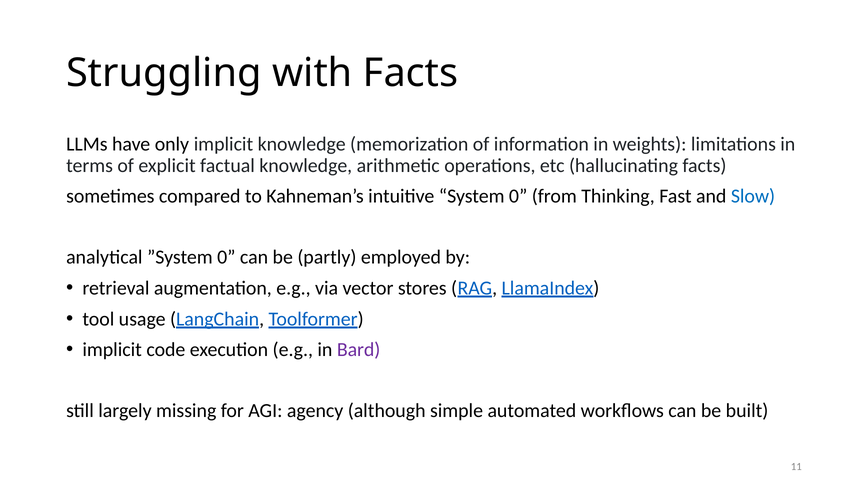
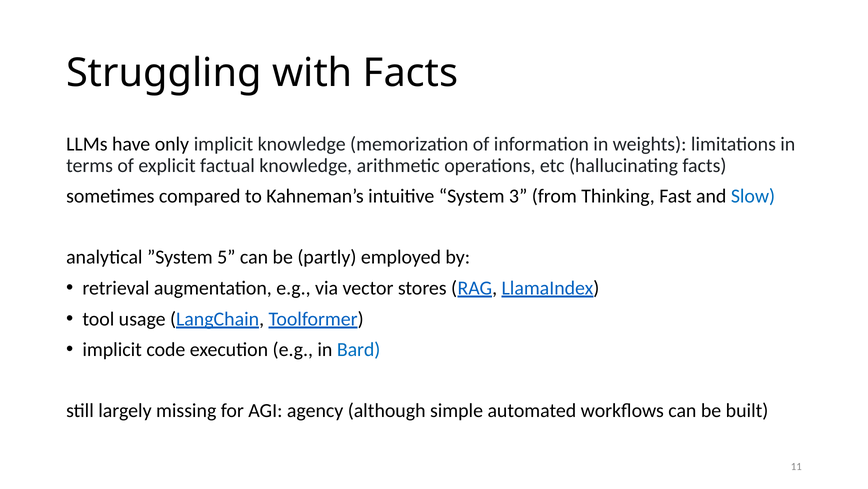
System 0: 0 -> 3 (518, 196)
”System 0: 0 -> 5 (226, 257)
Bard colour: purple -> blue (359, 349)
